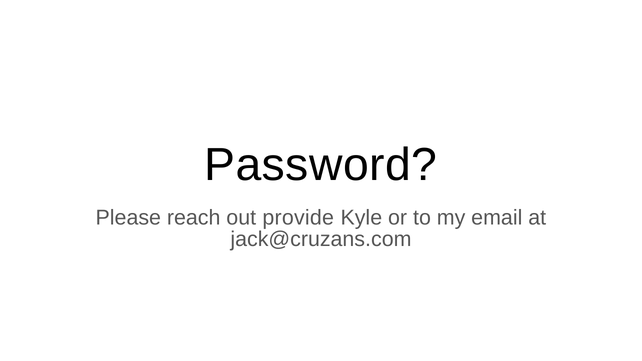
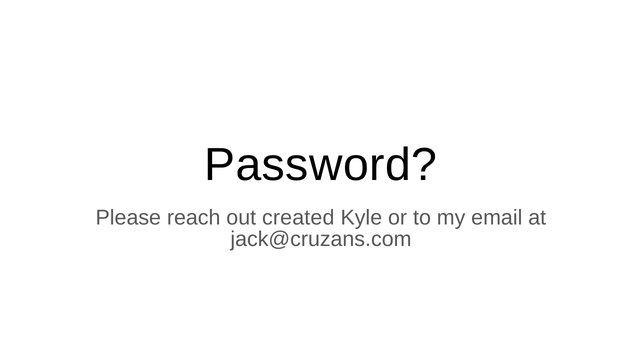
provide: provide -> created (298, 218)
